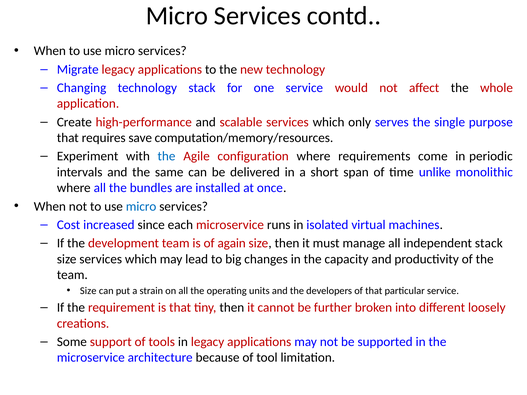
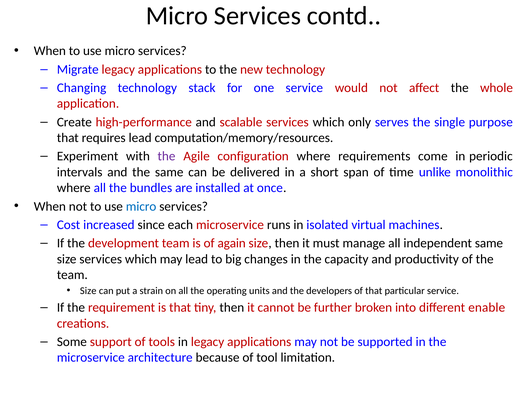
requires save: save -> lead (140, 138)
the colour: blue -> purple (166, 156)
independent stack: stack -> same (489, 243)
loosely: loosely -> enable (487, 308)
